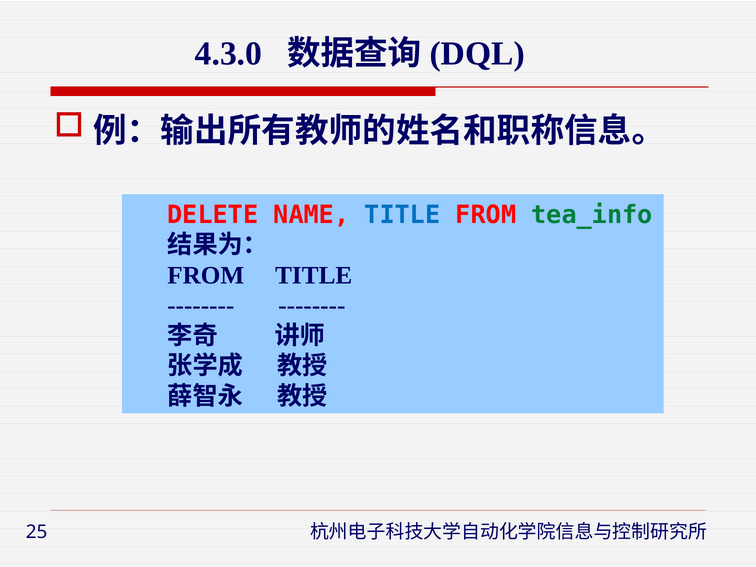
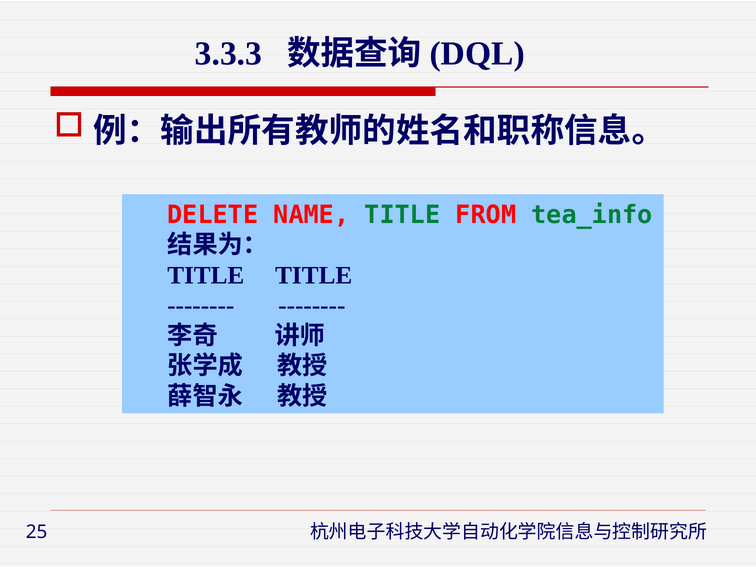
4.3.0: 4.3.0 -> 3.3.3 (229, 54)
TITLE colour: blue -> green (402, 215)
FROM: FROM -> TITLE (206, 275)
